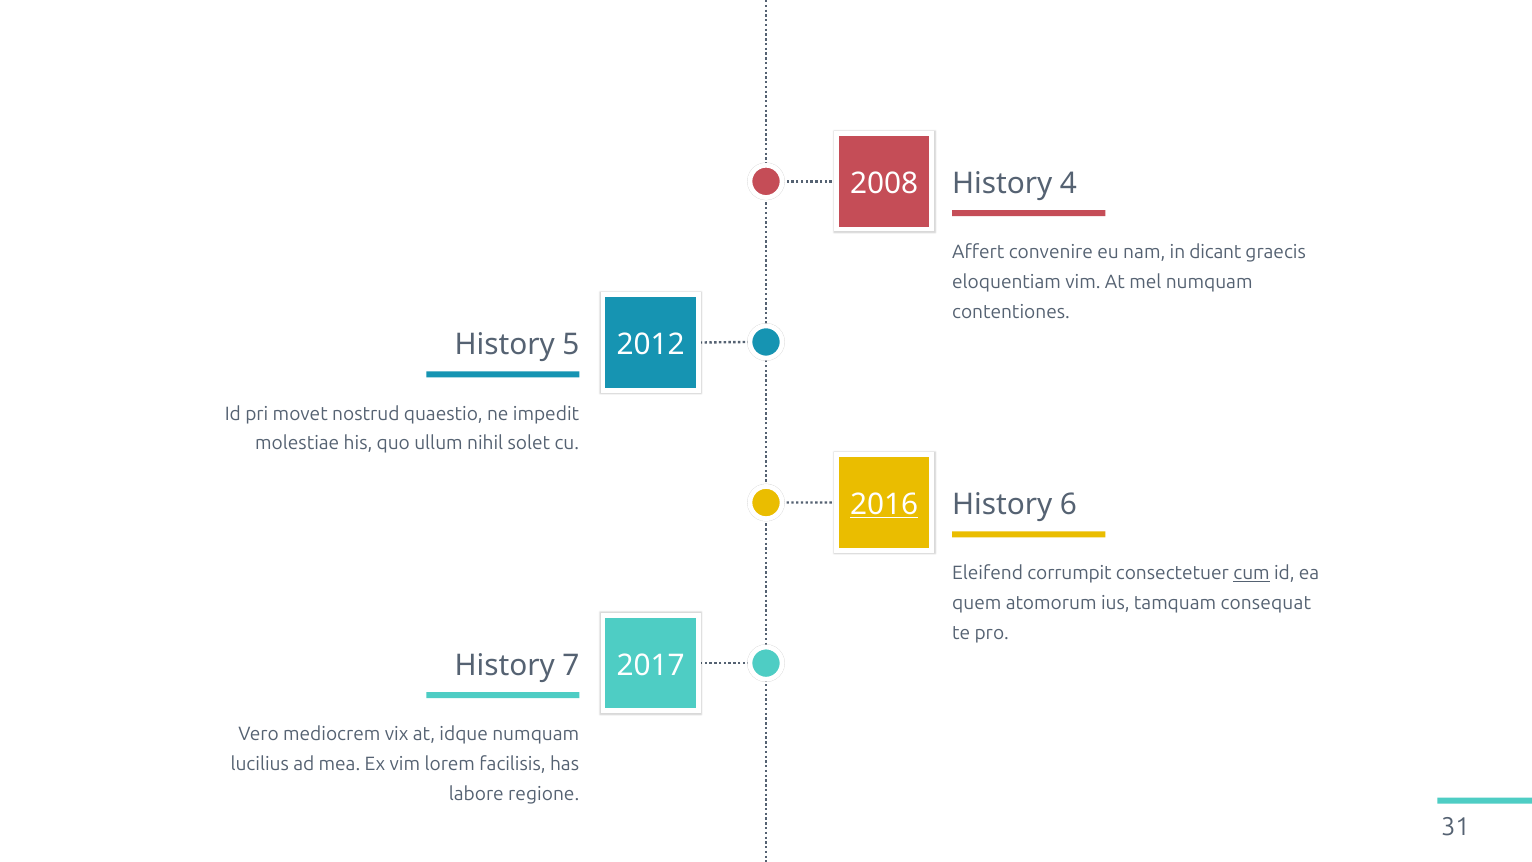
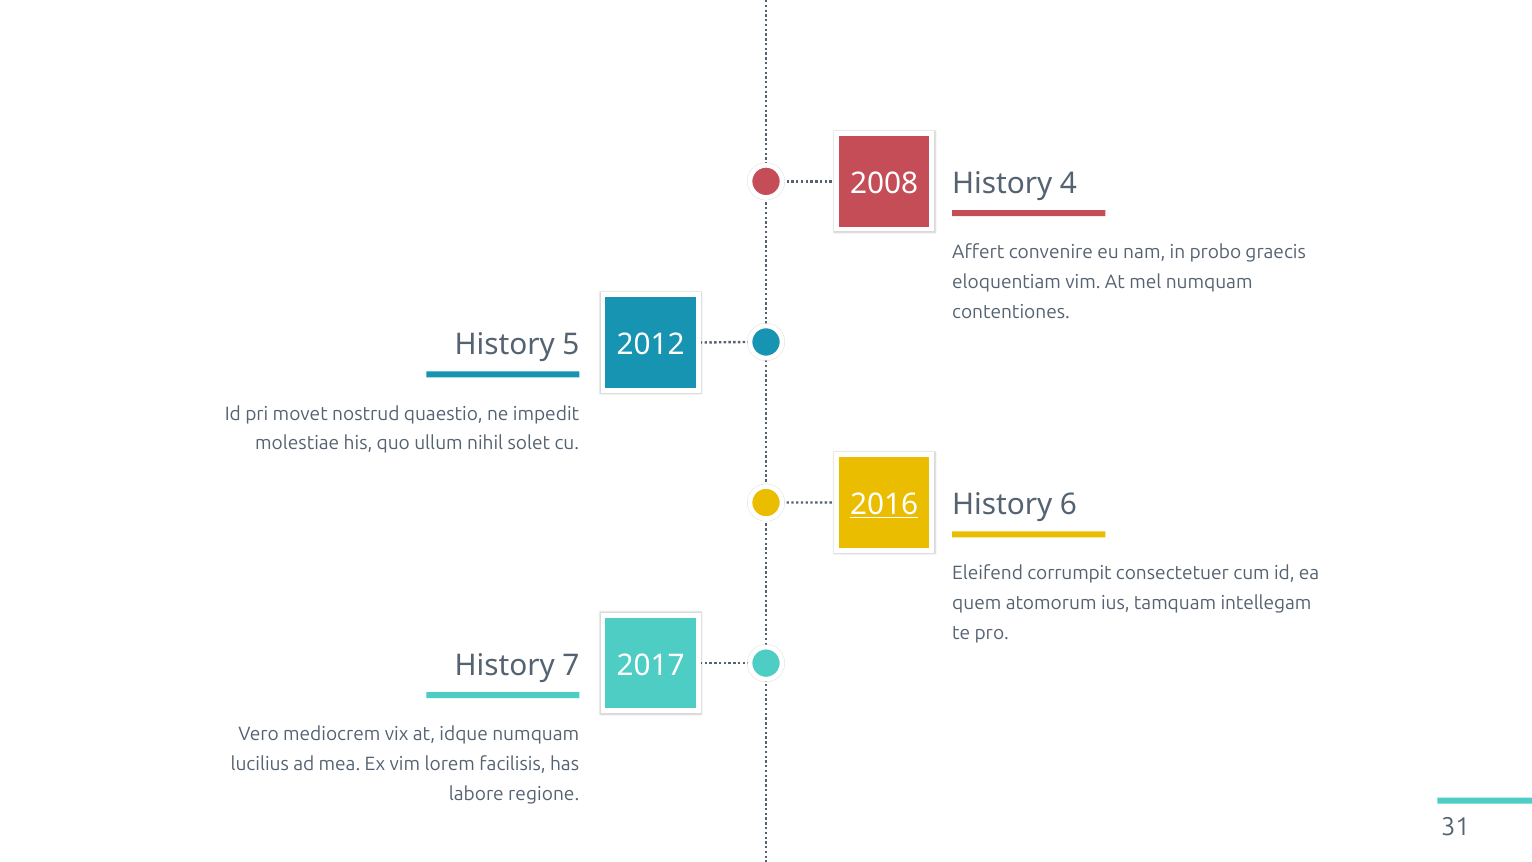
dicant: dicant -> probo (1215, 252)
cum underline: present -> none (1252, 573)
consequat: consequat -> intellegam (1266, 603)
